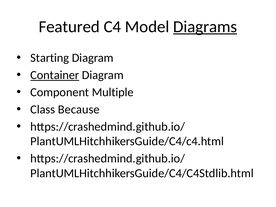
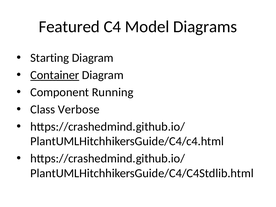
Diagrams underline: present -> none (205, 27)
Multiple: Multiple -> Running (113, 92)
Because: Because -> Verbose (79, 109)
